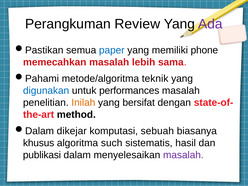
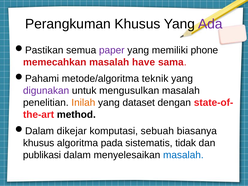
Perangkuman Review: Review -> Khusus (137, 24)
paper colour: blue -> purple (112, 50)
lebih: lebih -> have (144, 62)
digunakan colour: blue -> purple (46, 91)
performances: performances -> mengusulkan (129, 91)
bersifat: bersifat -> dataset (139, 103)
such: such -> pada (112, 143)
hasil: hasil -> tidak (186, 143)
masalah colour: purple -> blue (183, 155)
